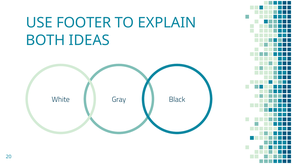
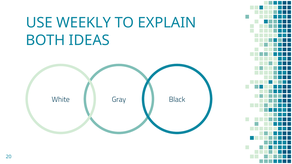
FOOTER: FOOTER -> WEEKLY (84, 23)
